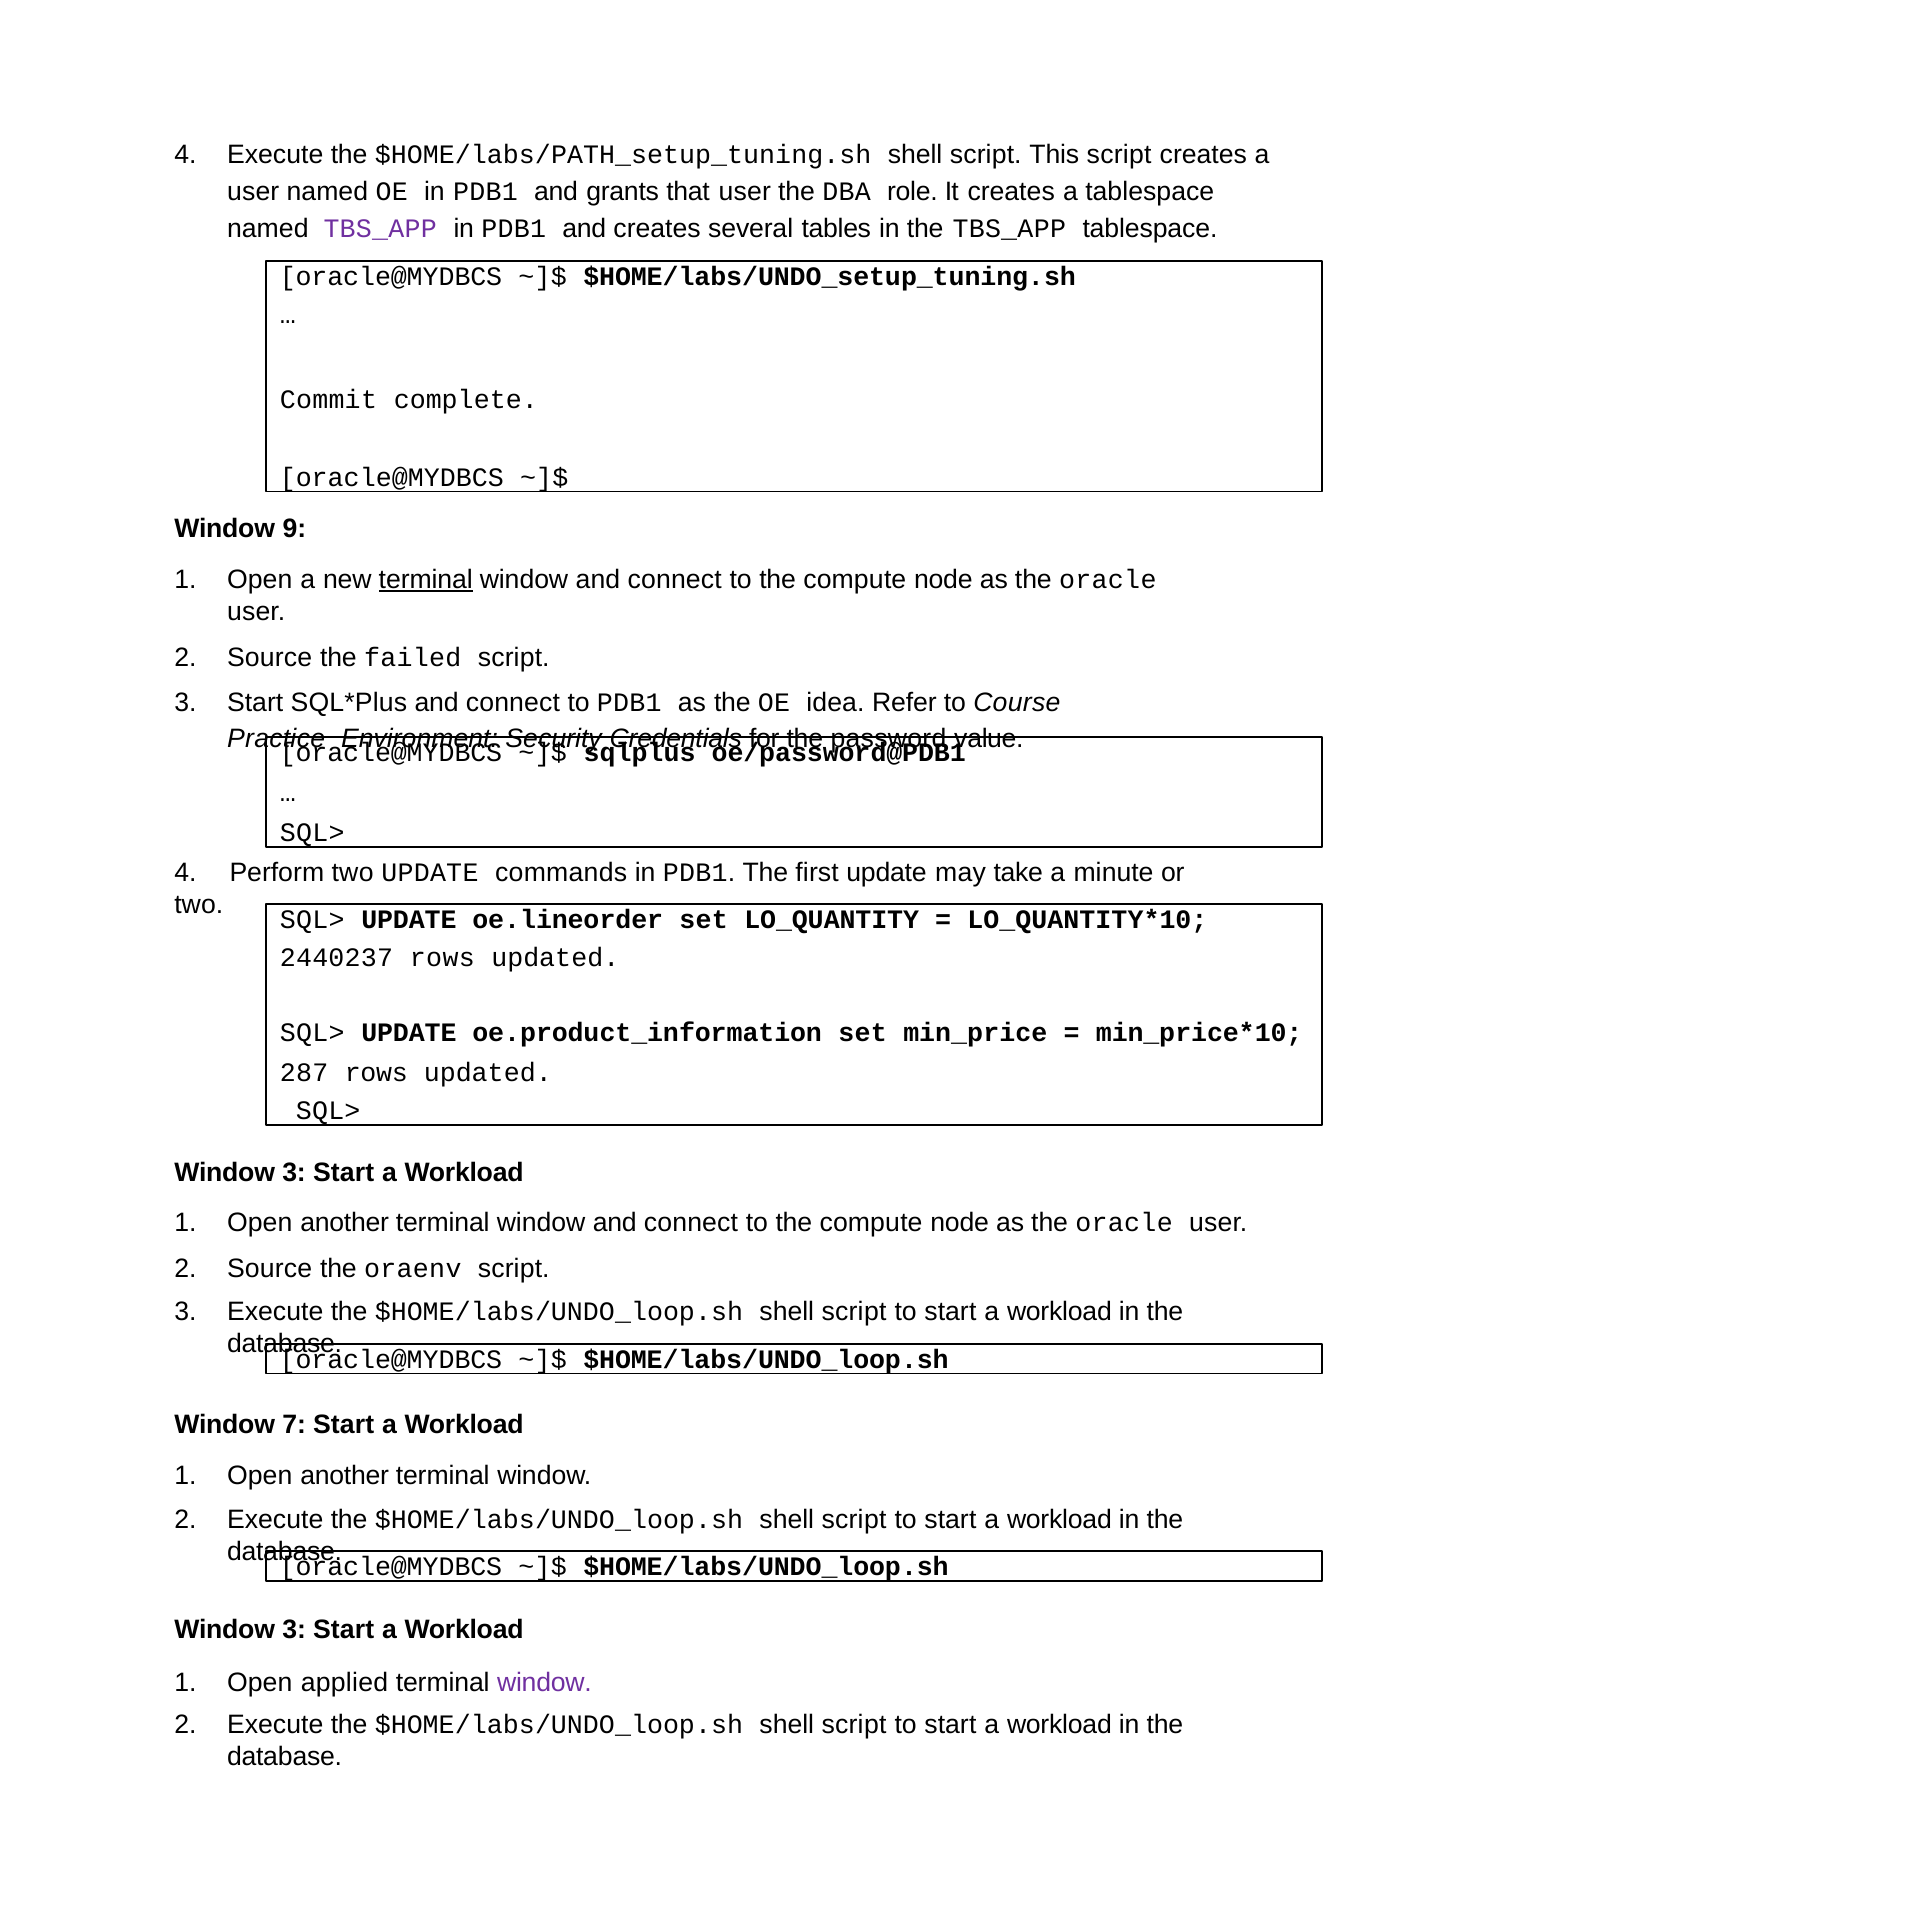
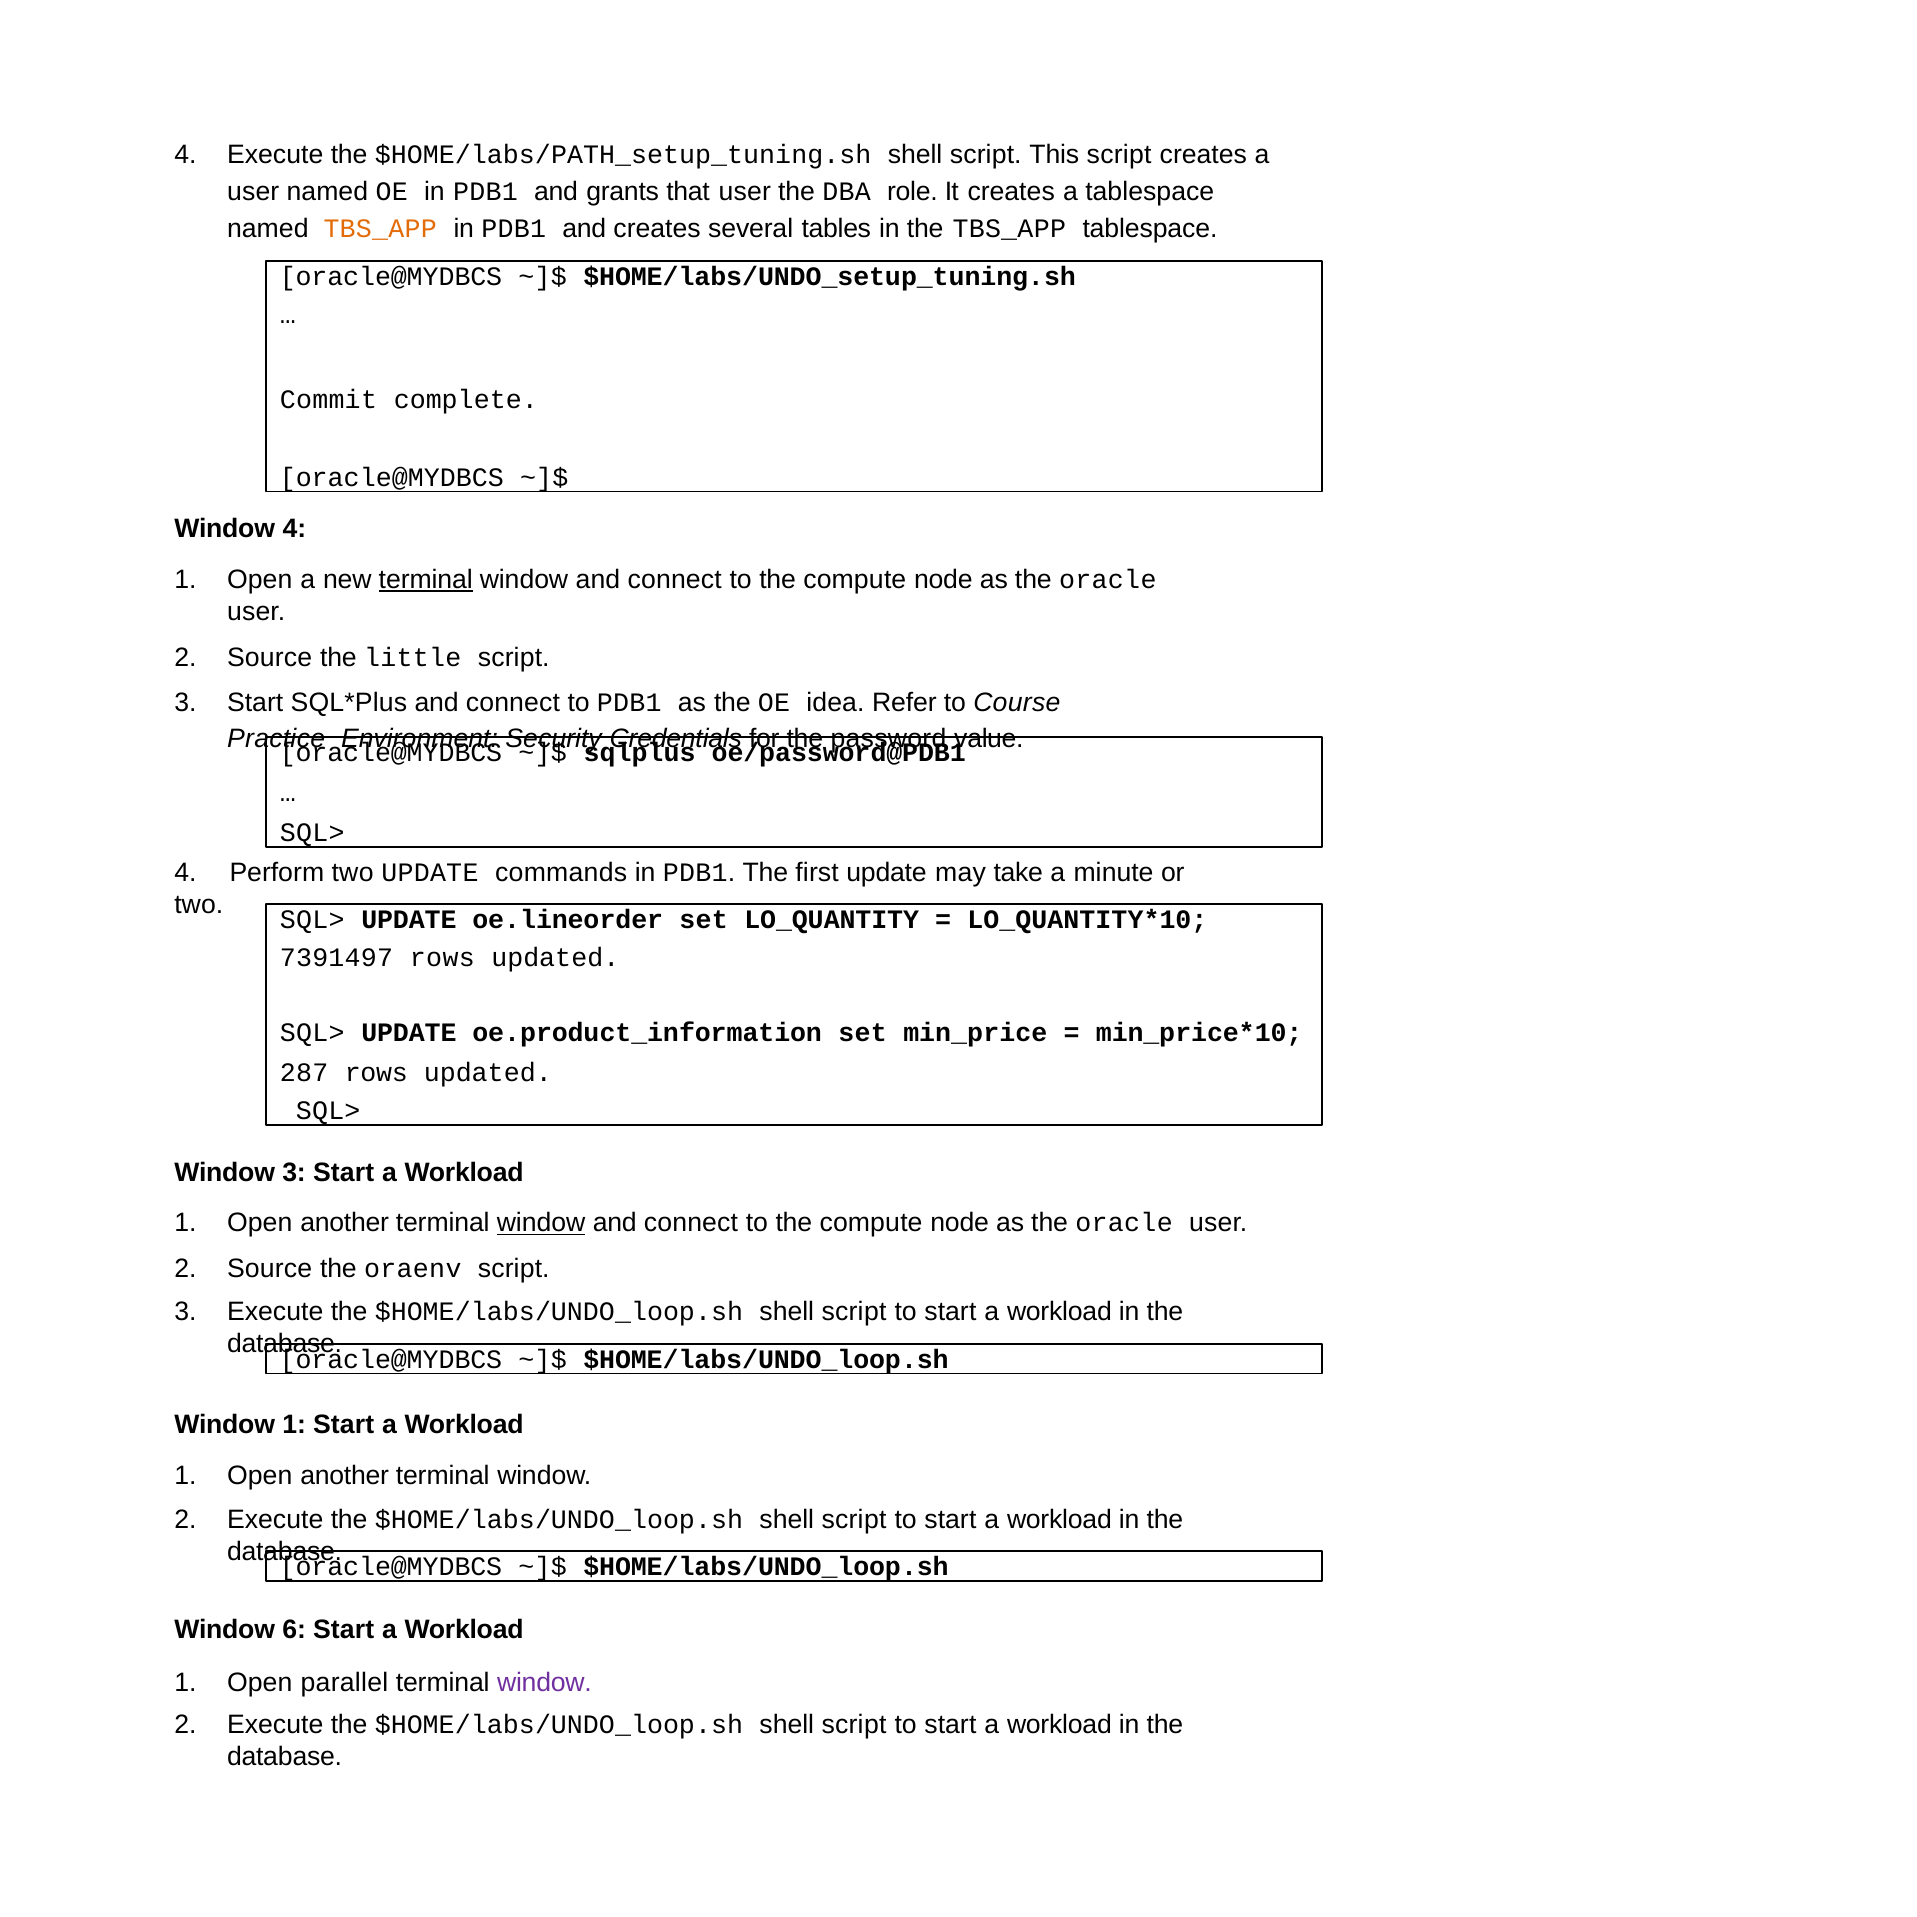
TBS_APP colour: purple -> orange (380, 229)
Window 9: 9 -> 4 (294, 529)
failed: failed -> little (413, 657)
2440237: 2440237 -> 7391497 (336, 958)
window underline: none -> present (541, 1223)
Window 7: 7 -> 1 (294, 1425)
3: 3 -> 6 (294, 1630)
applied: applied -> parallel (344, 1683)
